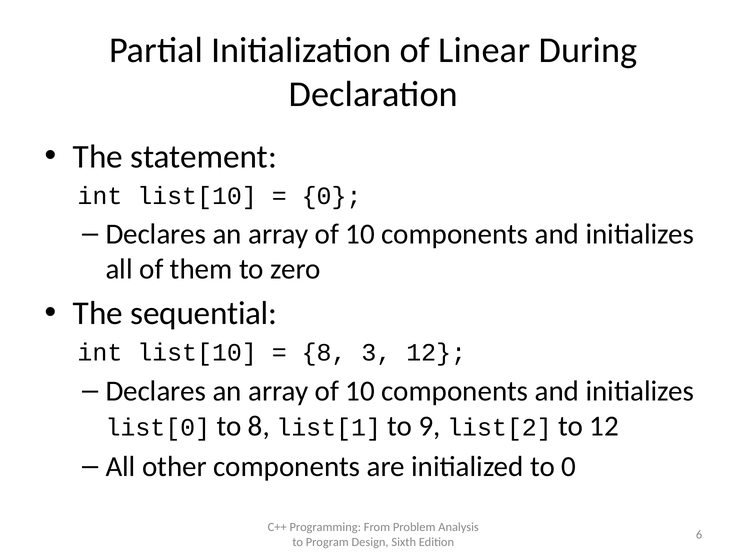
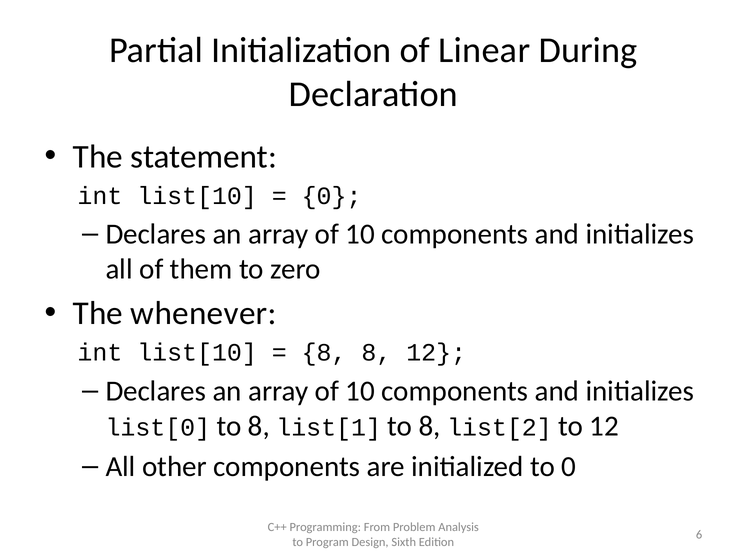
sequential: sequential -> whenever (204, 314)
8 3: 3 -> 8 (376, 353)
list[1 to 9: 9 -> 8 (430, 426)
